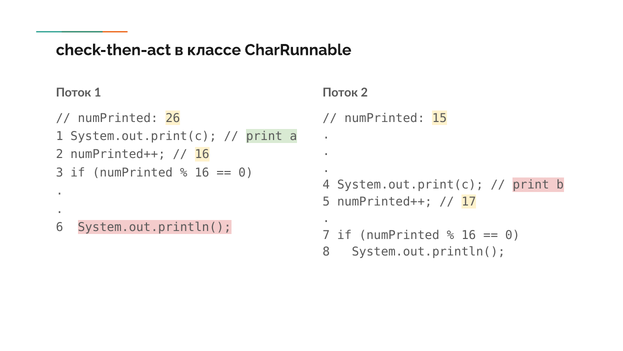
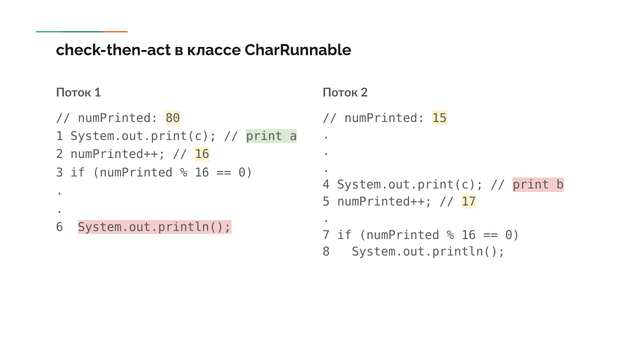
26: 26 -> 80 (173, 118)
